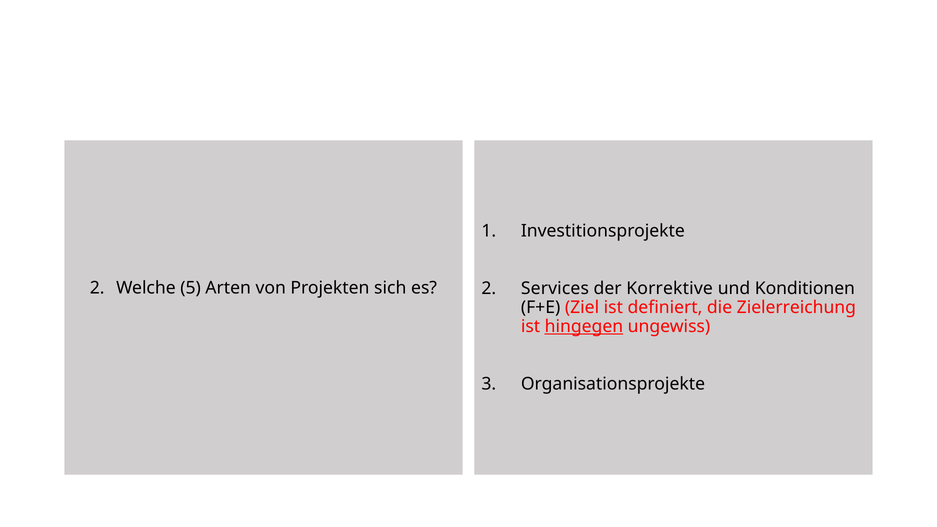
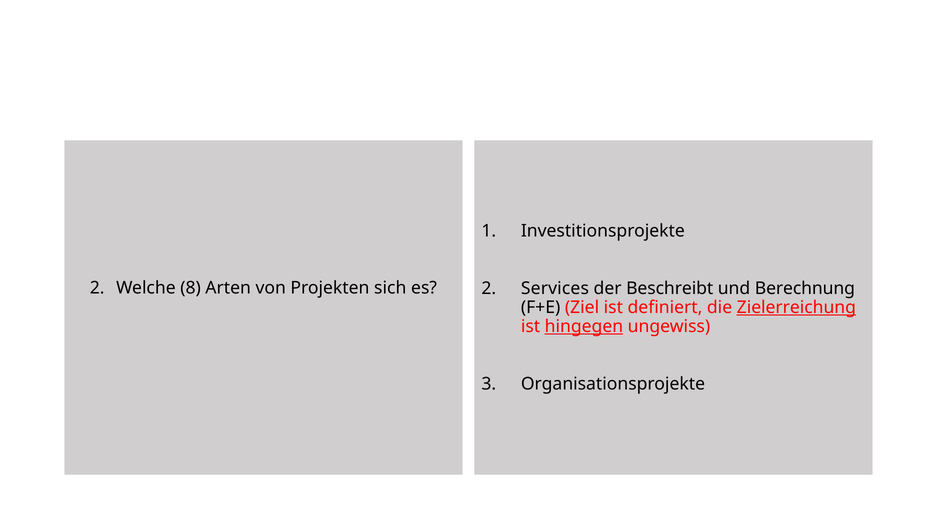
5: 5 -> 8 (191, 288)
Korrektive: Korrektive -> Beschreibt (670, 288)
Konditionen: Konditionen -> Berechnung (805, 288)
Zielerreichung underline: none -> present (796, 307)
